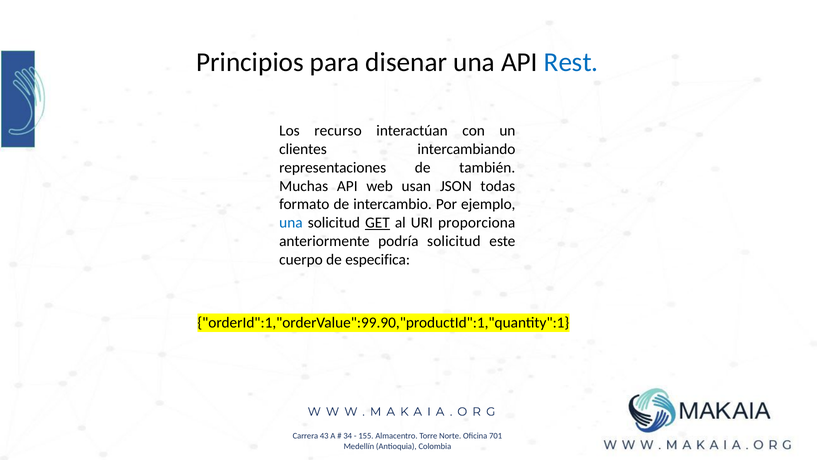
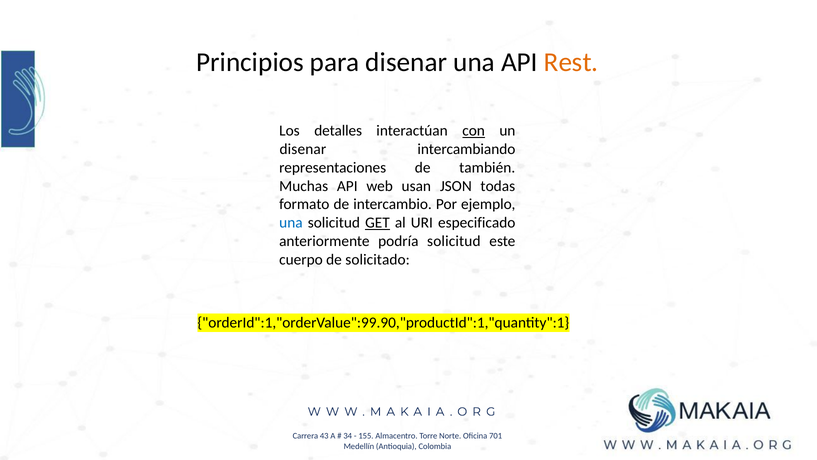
Rest colour: blue -> orange (571, 62)
recurso: recurso -> detalles (338, 131)
con underline: none -> present (474, 131)
clientes: clientes -> disenar (303, 149)
proporciona: proporciona -> especificado (477, 223)
especifica: especifica -> solicitado (378, 259)
